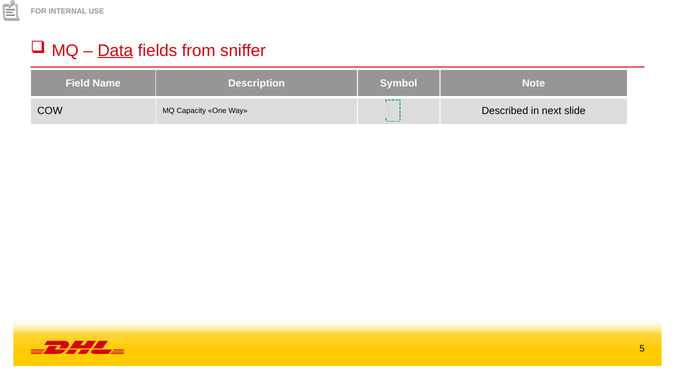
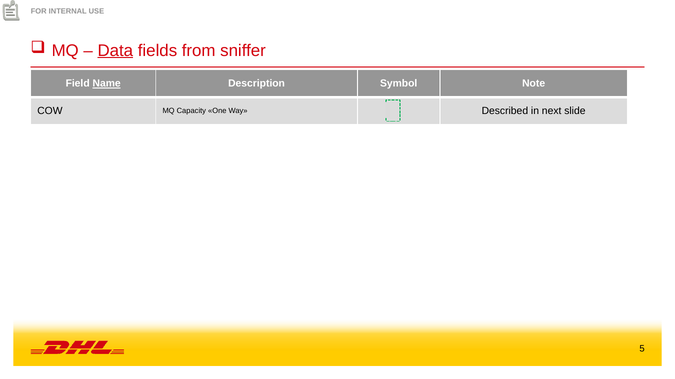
Name underline: none -> present (107, 84)
